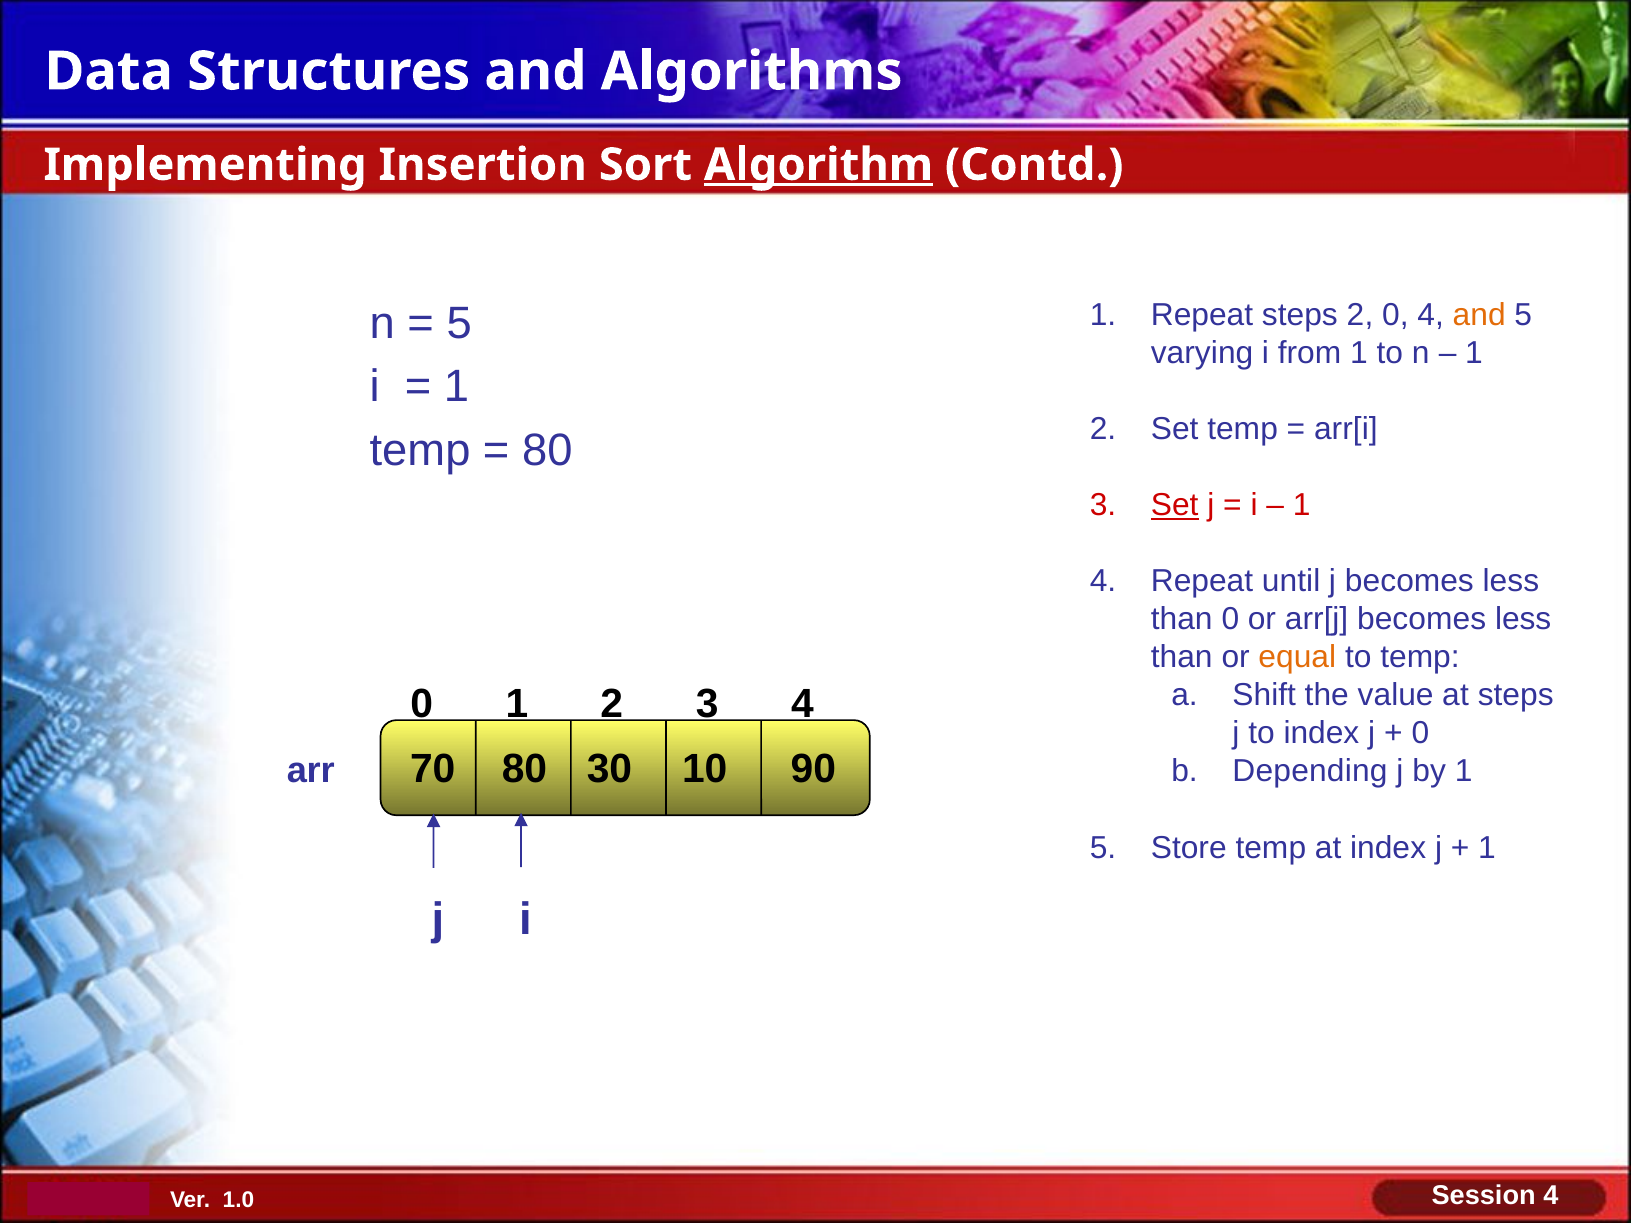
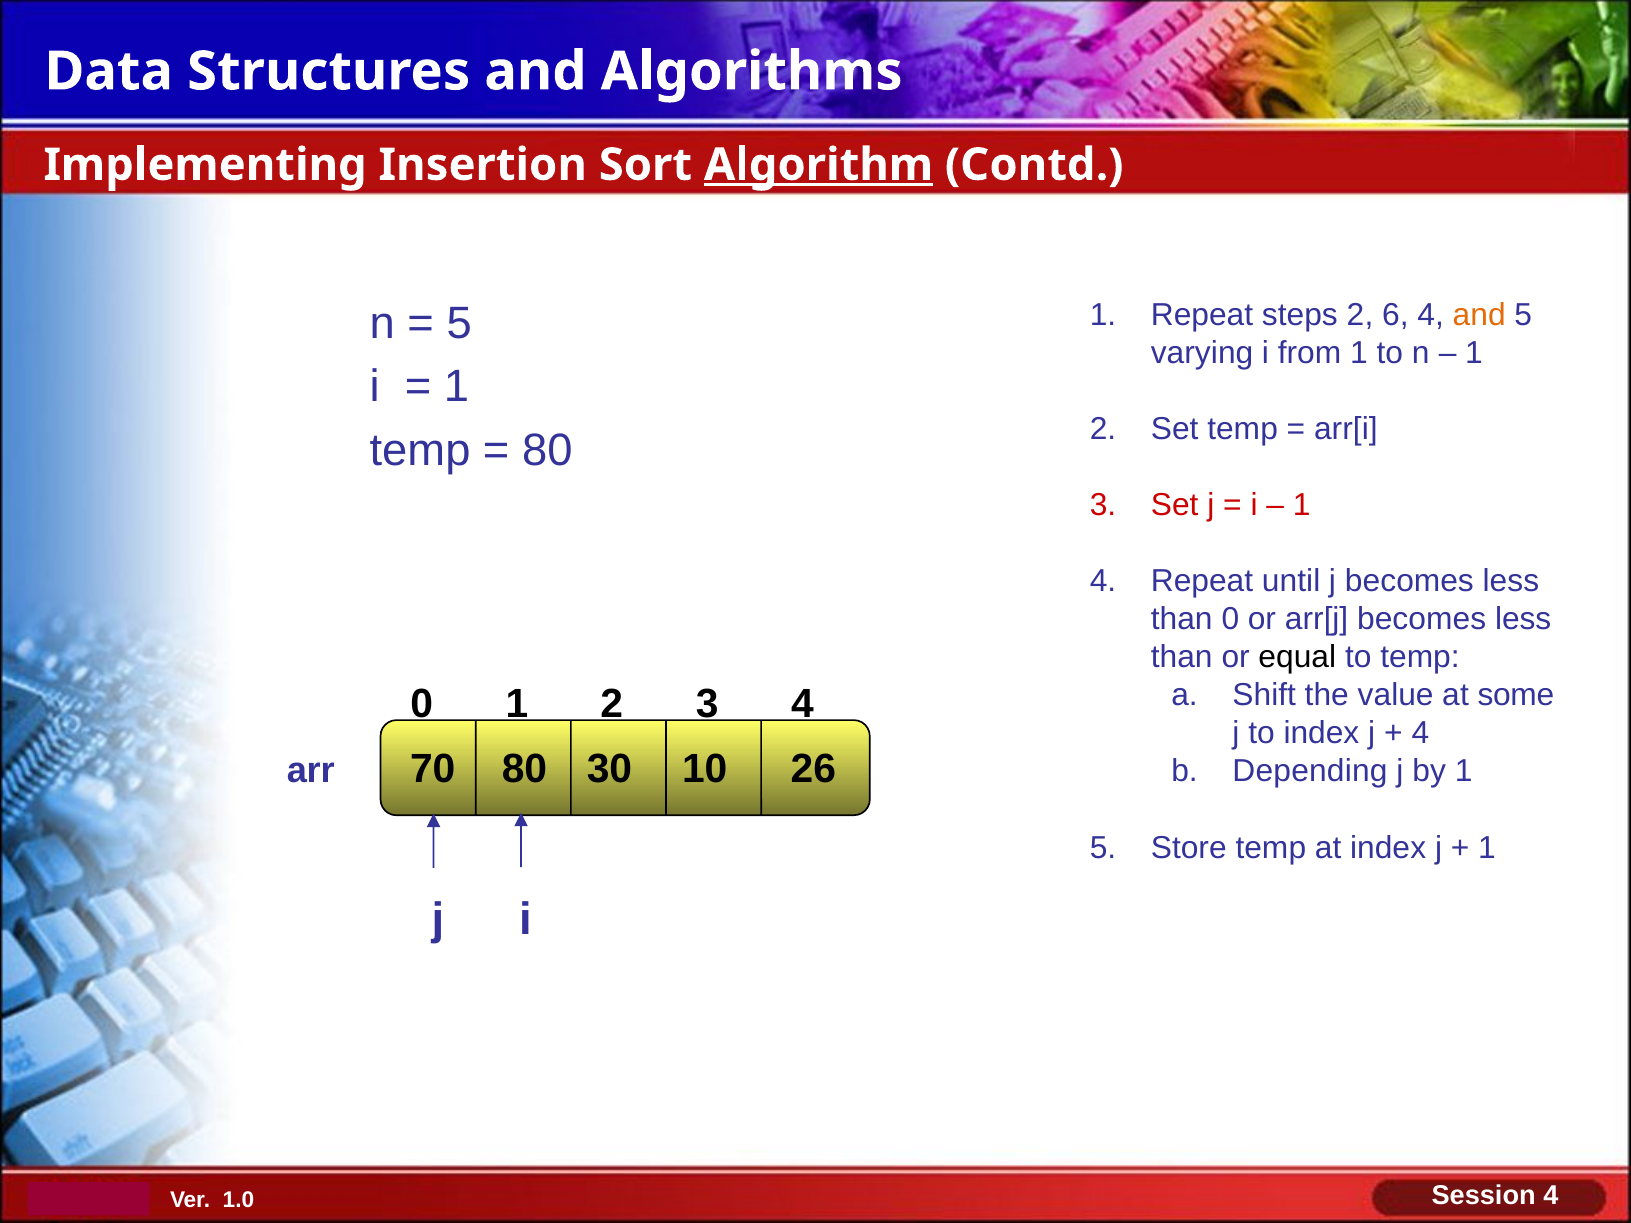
2 0: 0 -> 6 (1395, 315)
Set underline: present -> none (1175, 505)
equal colour: orange -> black (1297, 657)
at steps: steps -> some (1516, 695)
0: 0 -> 4 (1420, 733)
90: 90 -> 26 (813, 769)
